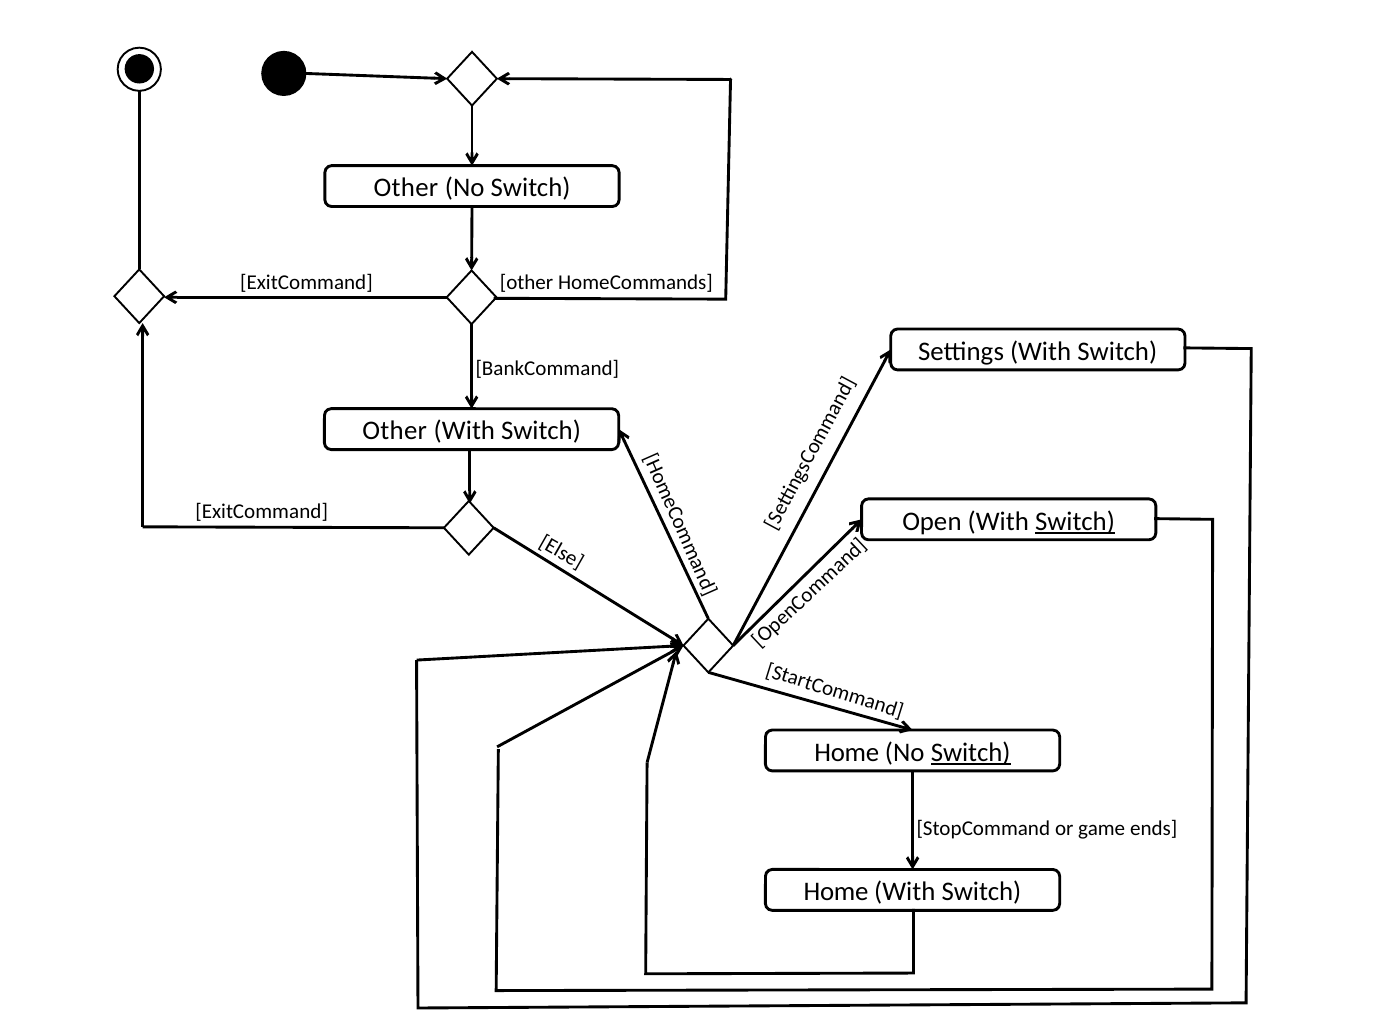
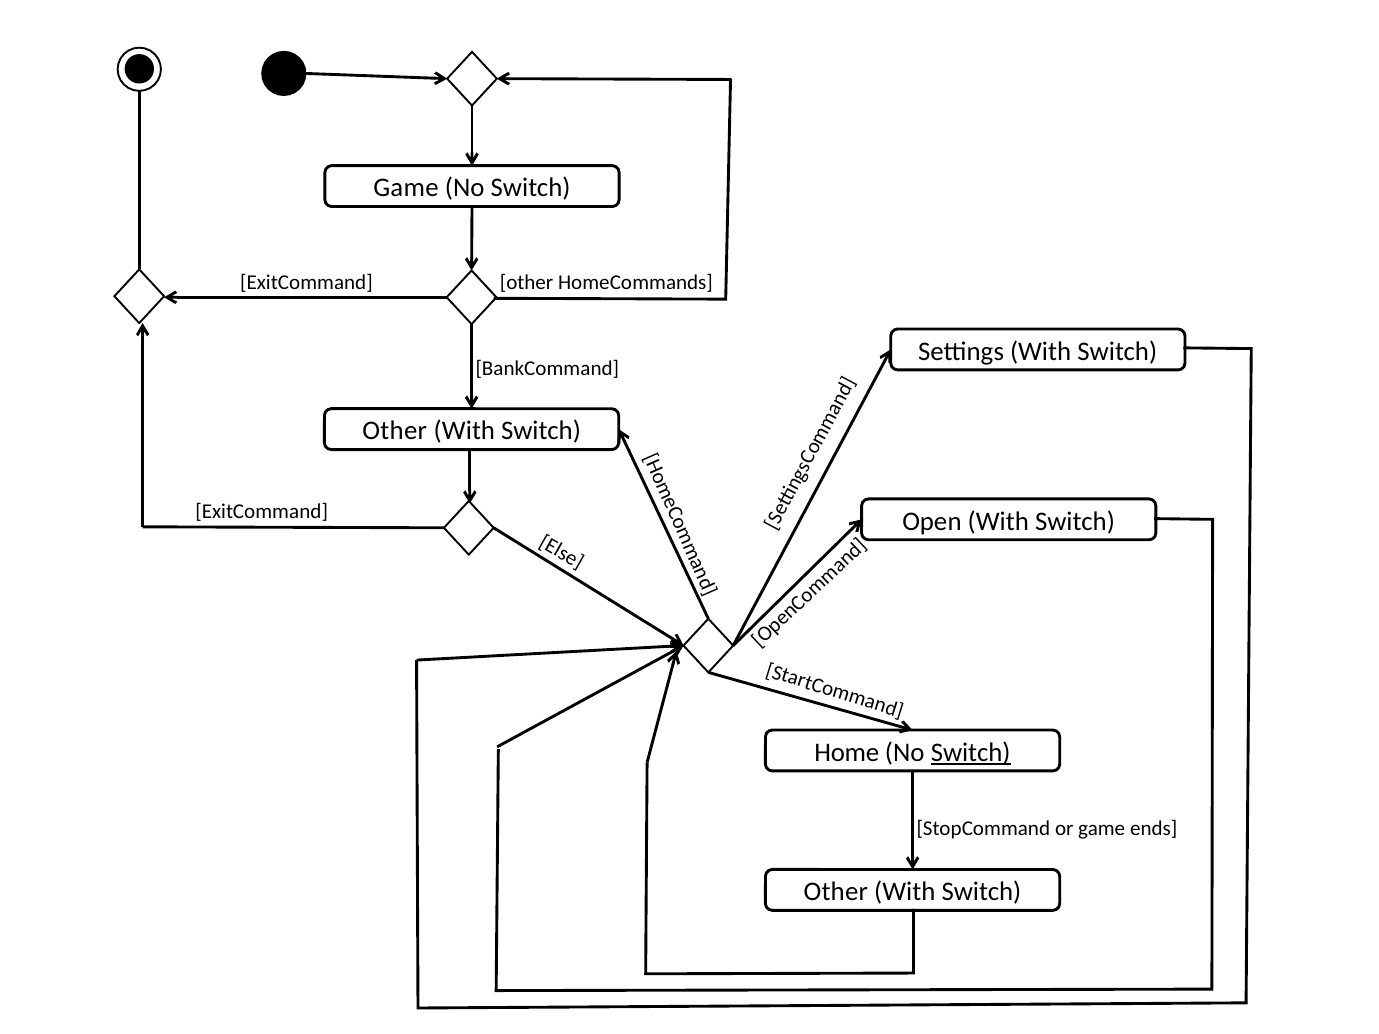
Other: Other -> Game (406, 188)
Switch underline: present -> none (1075, 521)
Home: Home -> Other (836, 892)
